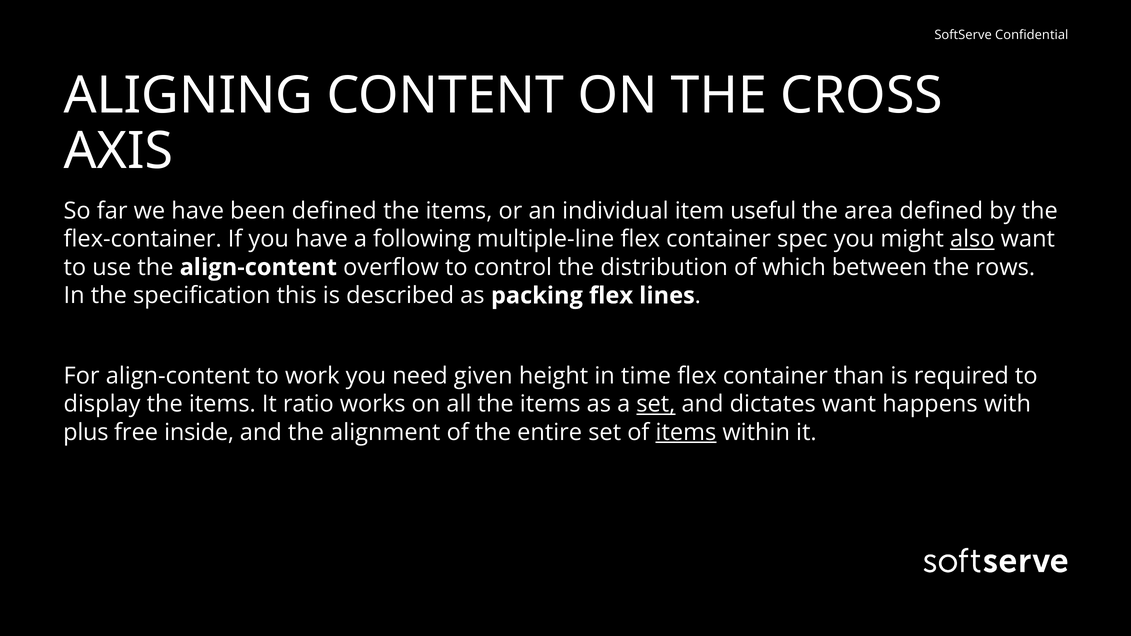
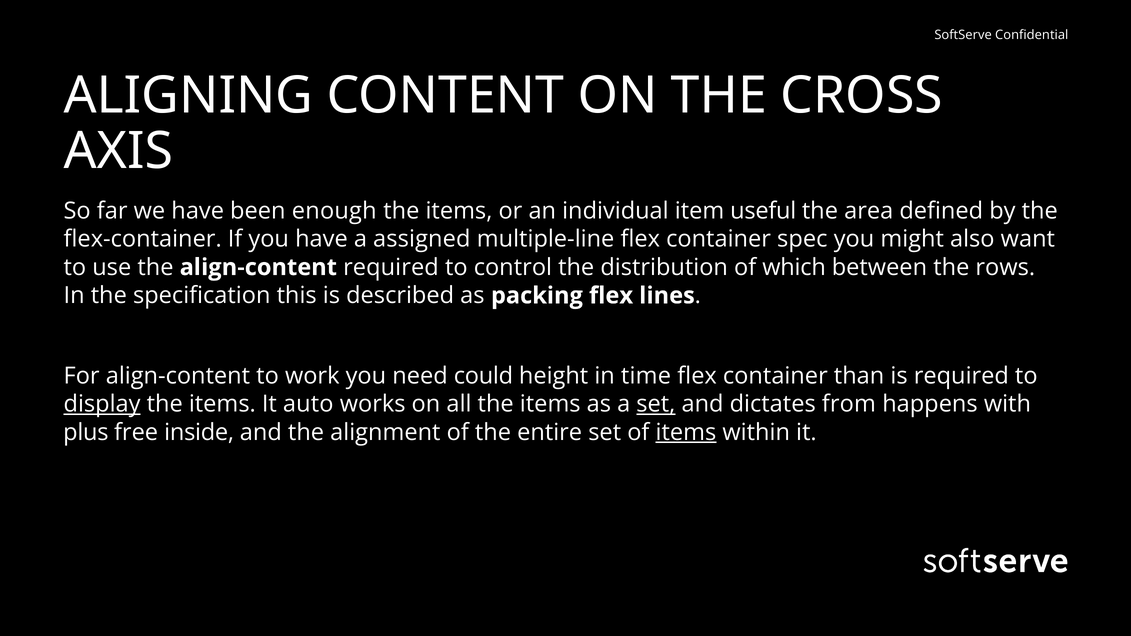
been defined: defined -> enough (334, 211)
following: following -> assigned (422, 239)
also underline: present -> none (972, 239)
align-content overflow: overflow -> required (391, 267)
given: given -> could (483, 376)
display underline: none -> present (102, 404)
ratio: ratio -> auto (308, 404)
dictates want: want -> from (849, 404)
